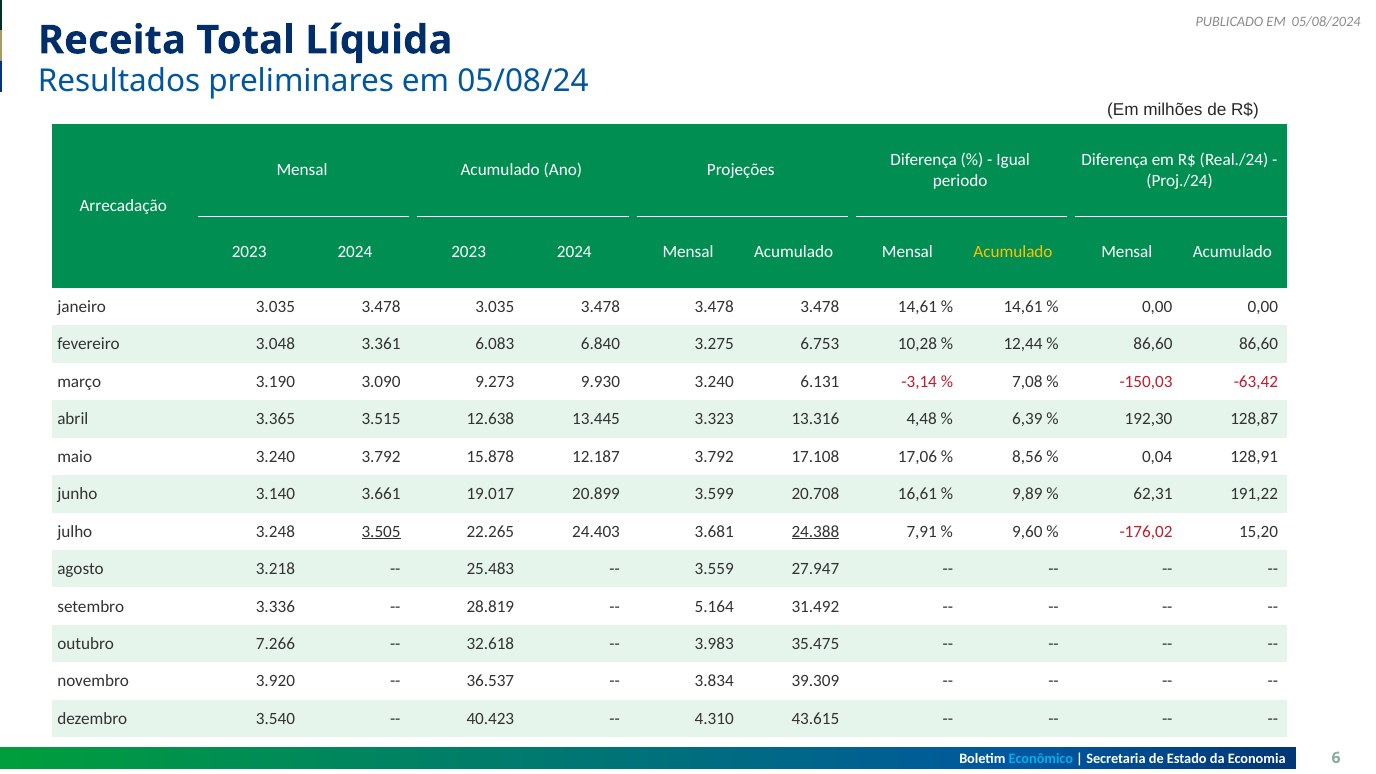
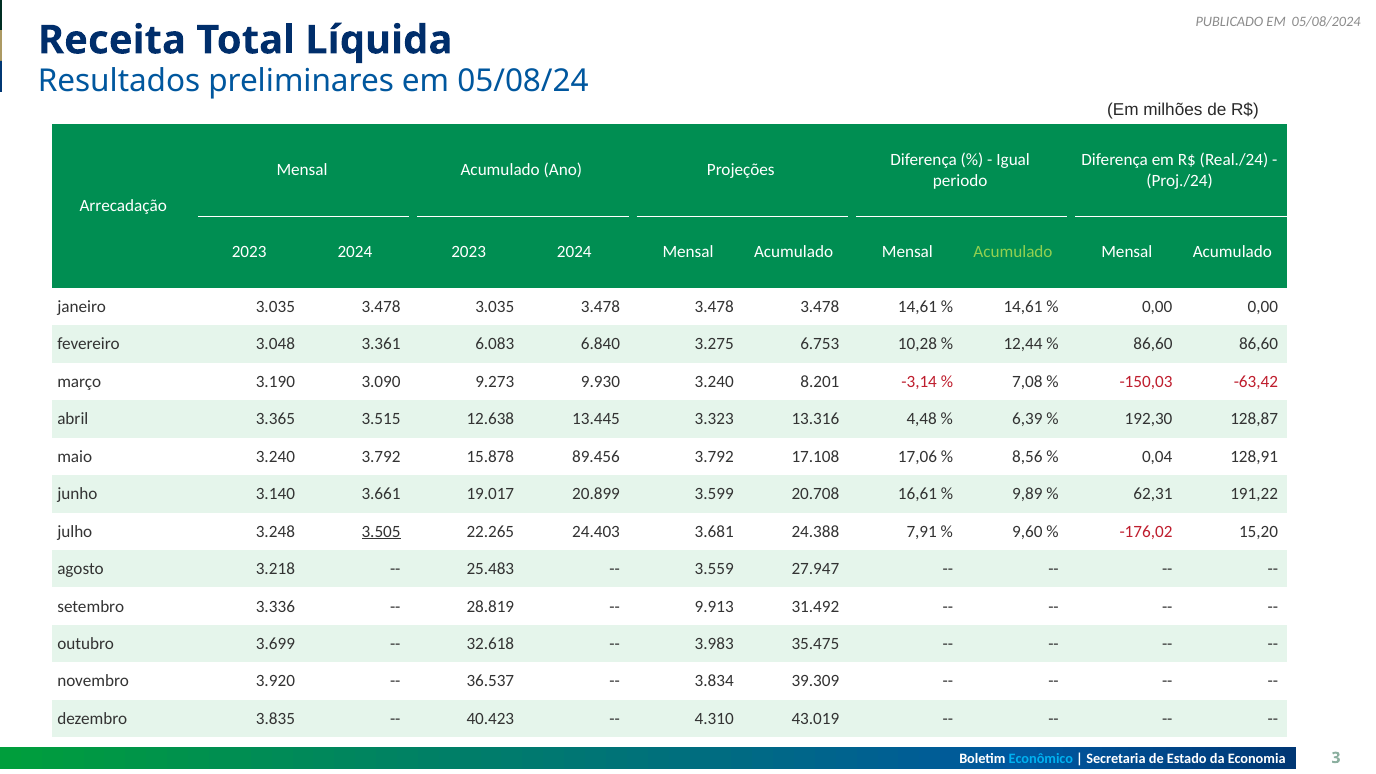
Acumulado colour: yellow -> light green (1013, 252)
6.131: 6.131 -> 8.201 (820, 382)
12.187: 12.187 -> 89.456 (596, 456)
24.388 underline: present -> none (815, 531)
5.164: 5.164 -> 9.913 (714, 606)
7.266: 7.266 -> 3.699 (275, 644)
3.540: 3.540 -> 3.835 (275, 719)
43.615: 43.615 -> 43.019 (815, 719)
6: 6 -> 3 (1336, 758)
